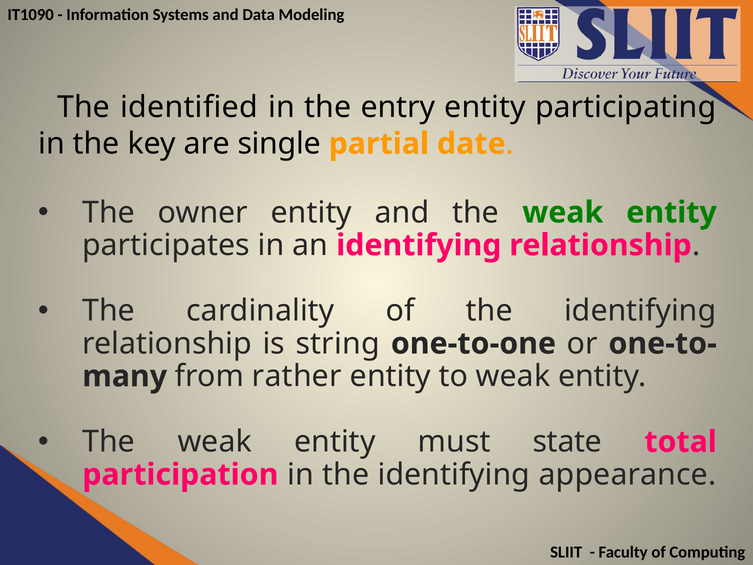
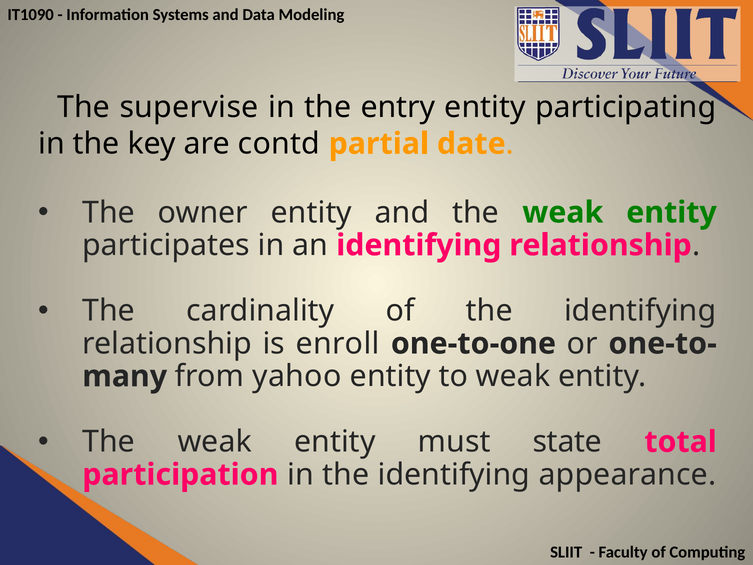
identified: identified -> supervise (189, 107)
single: single -> contd (279, 144)
string: string -> enroll (338, 343)
rather: rather -> yahoo (297, 376)
